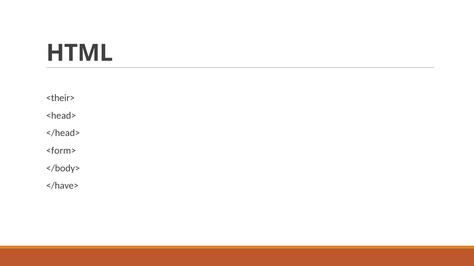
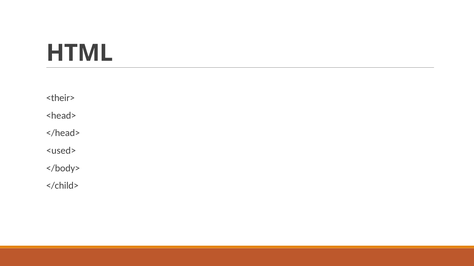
<form>: <form> -> <used> (61, 151)
</have>: </have> -> </child> (62, 186)
